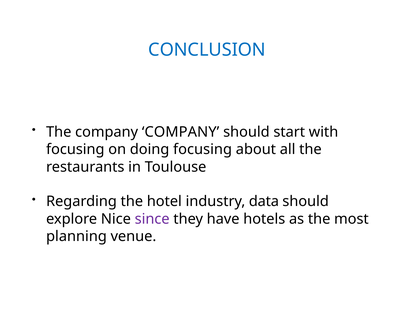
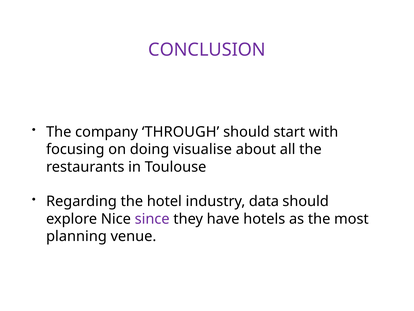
CONCLUSION colour: blue -> purple (207, 50)
company COMPANY: COMPANY -> THROUGH (181, 132)
doing focusing: focusing -> visualise (203, 149)
